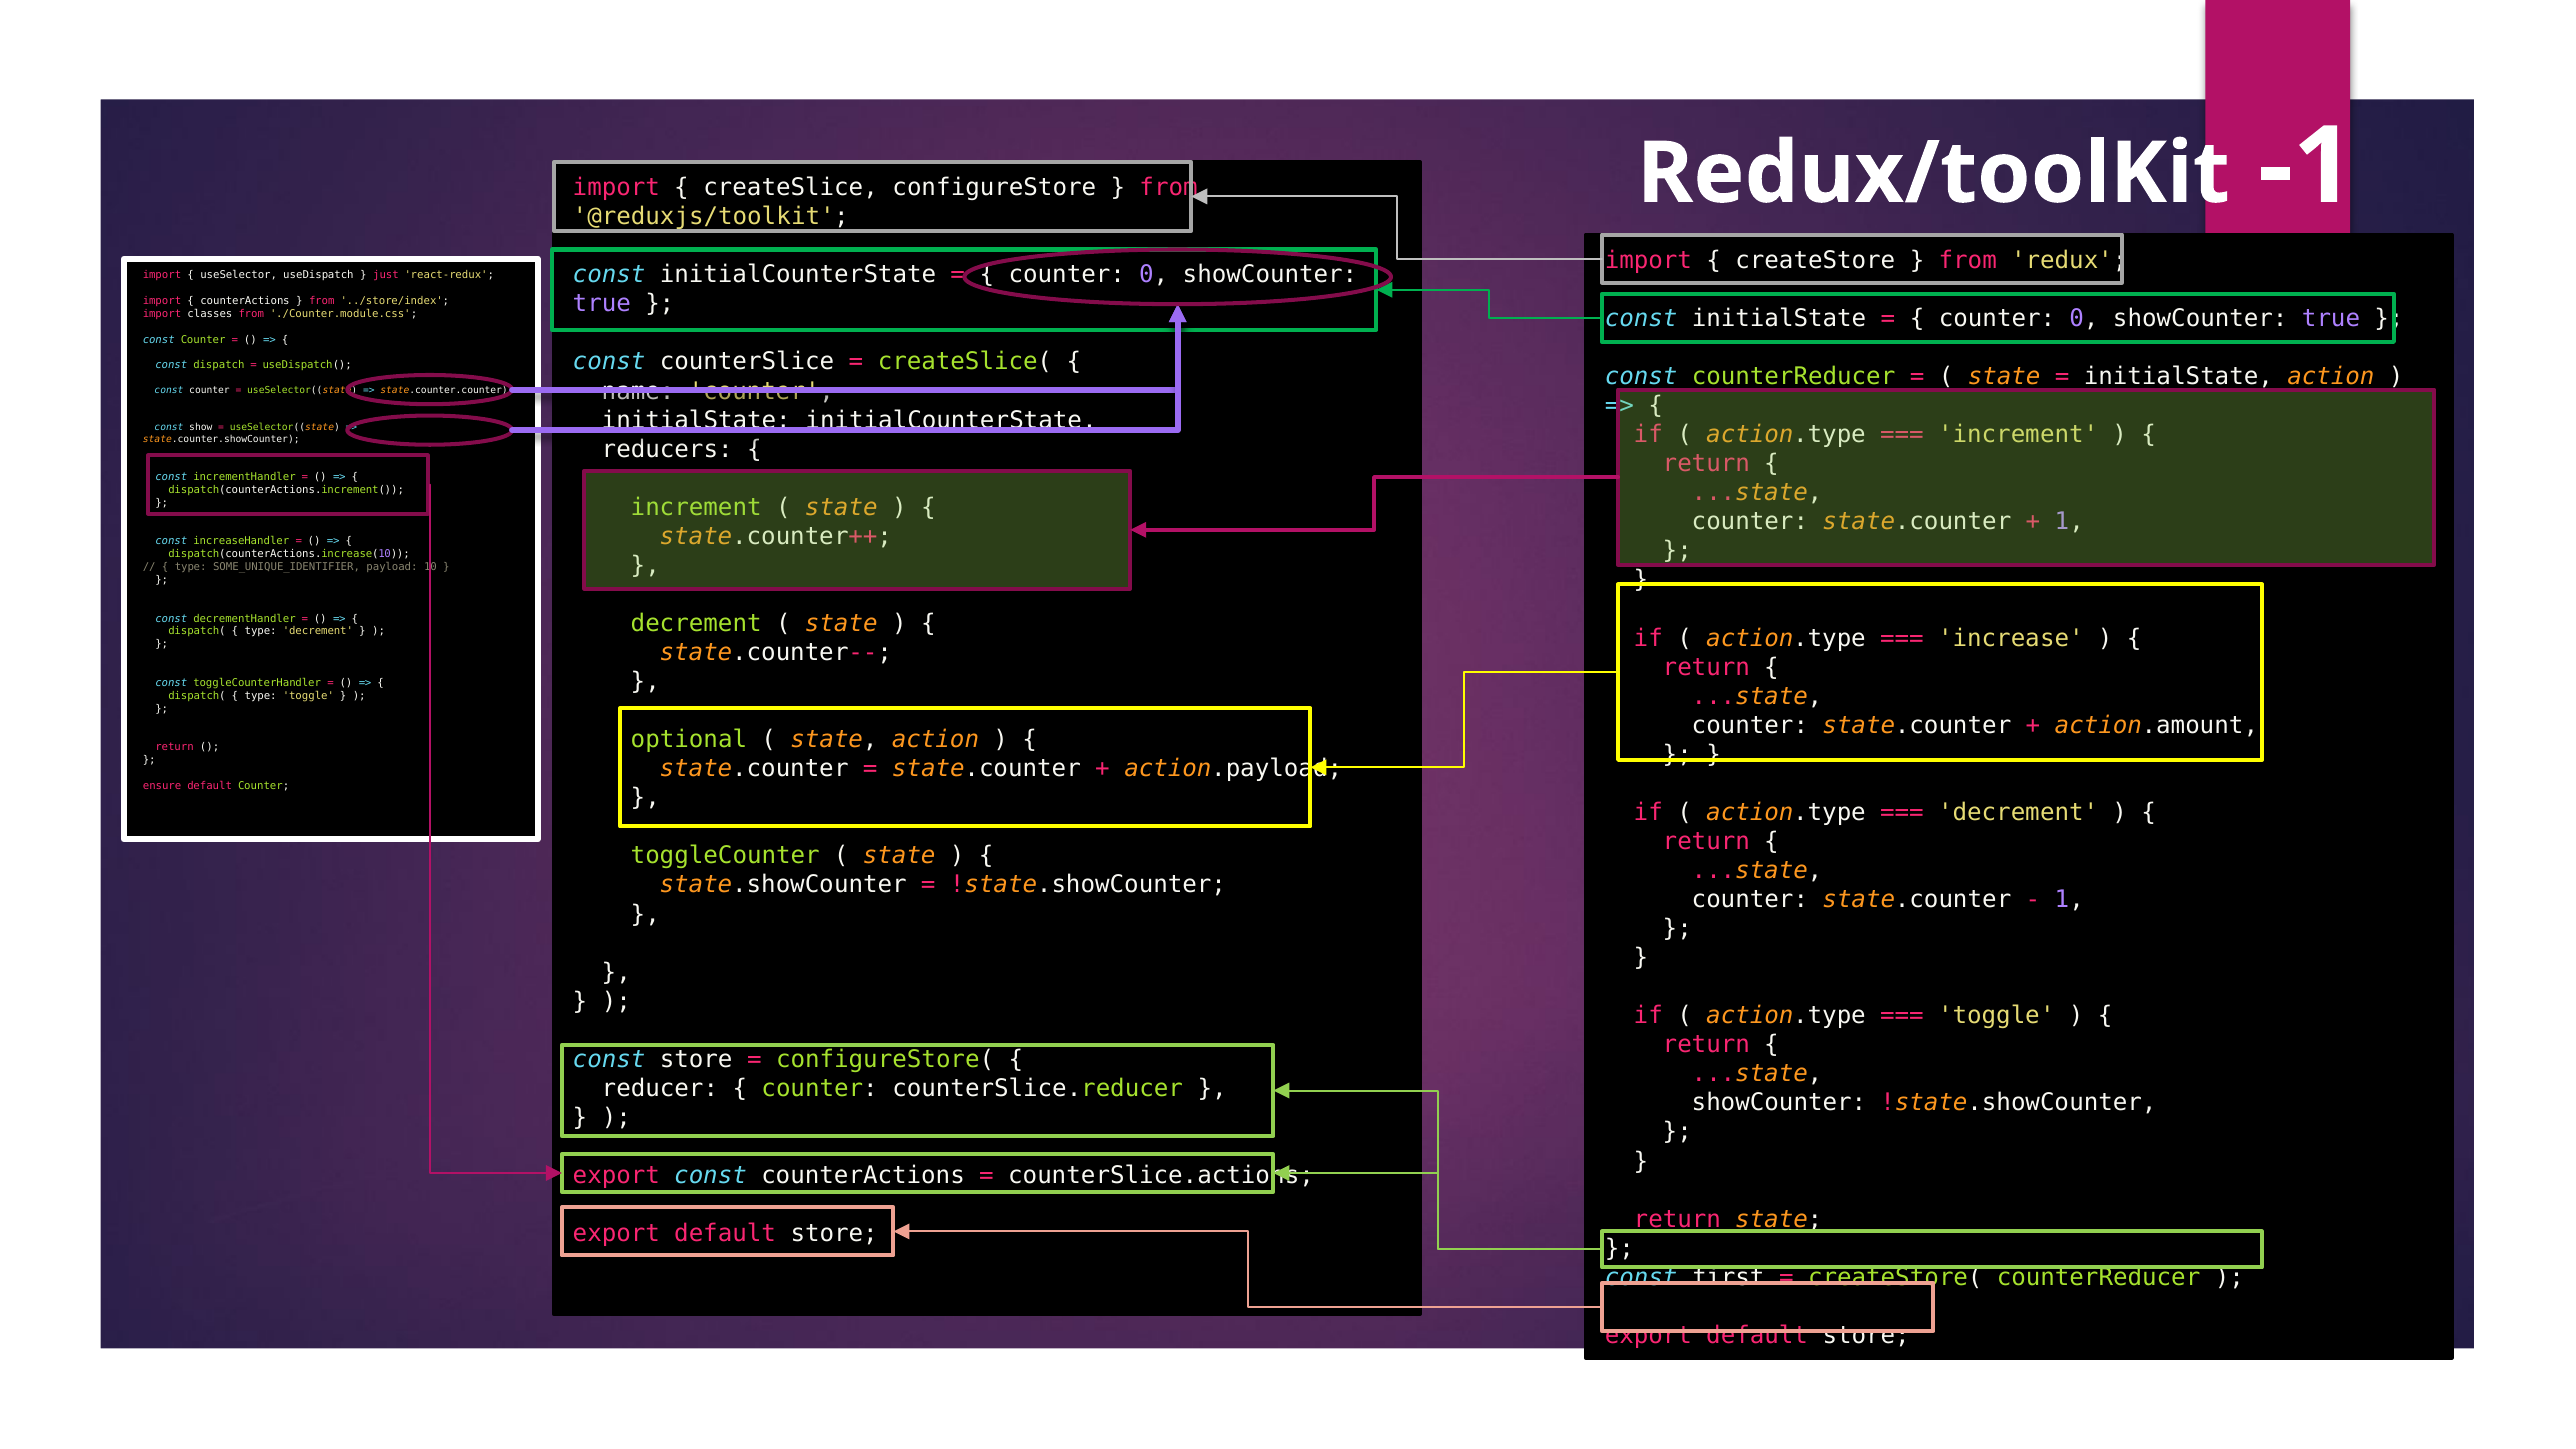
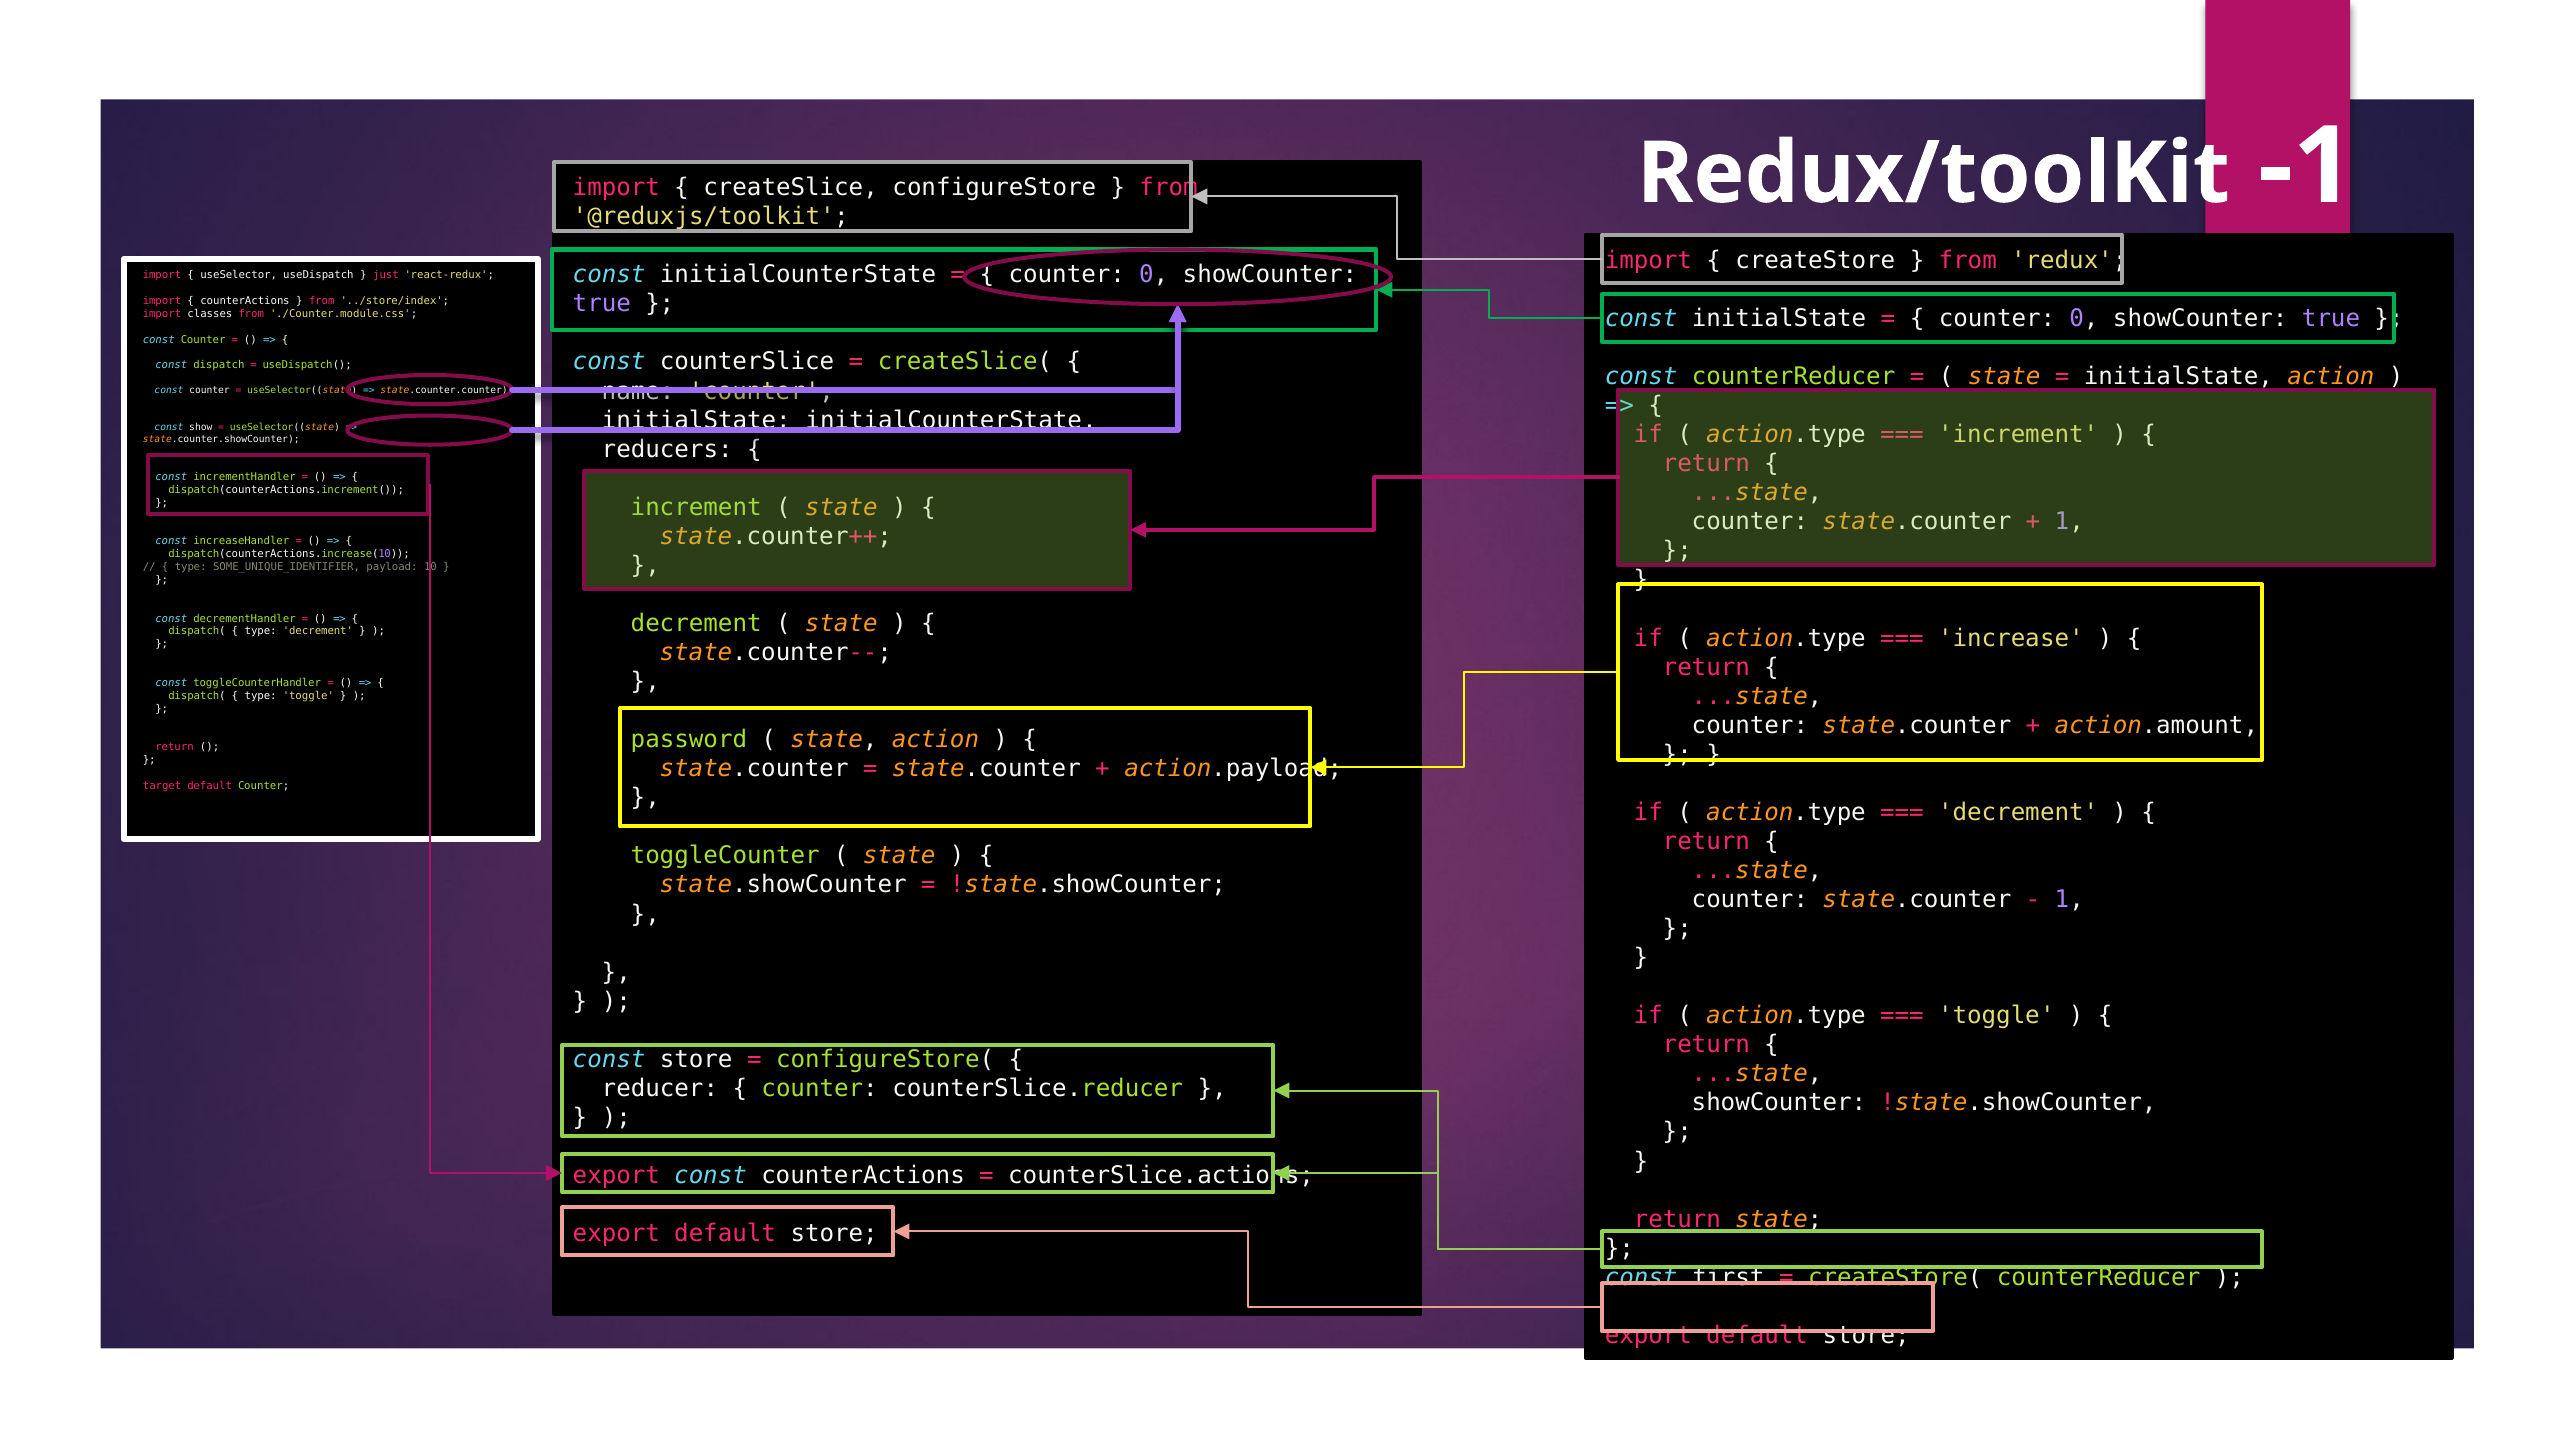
optional: optional -> password (689, 740)
ensure: ensure -> target (162, 786)
